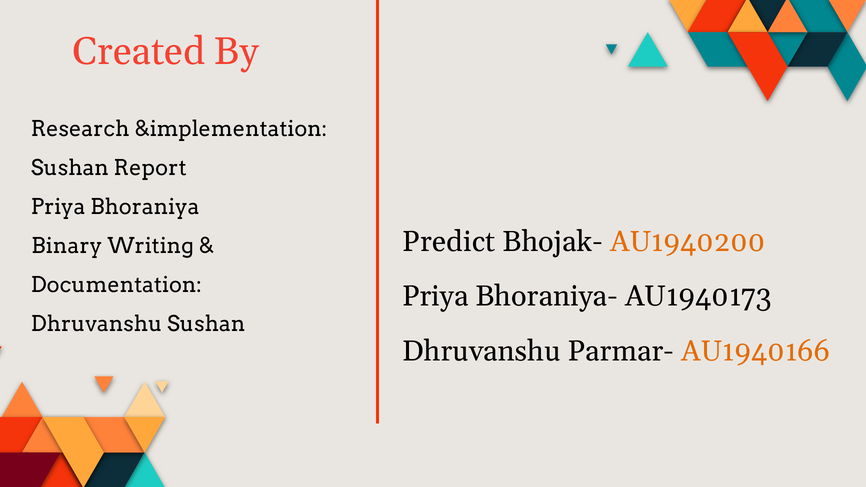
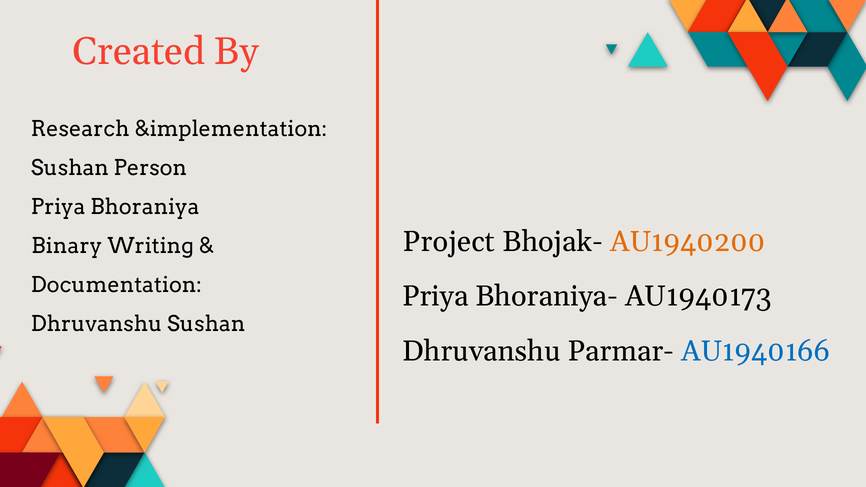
Report: Report -> Person (150, 168)
Predict: Predict -> Project (449, 242)
AU1940166 colour: orange -> blue (756, 351)
